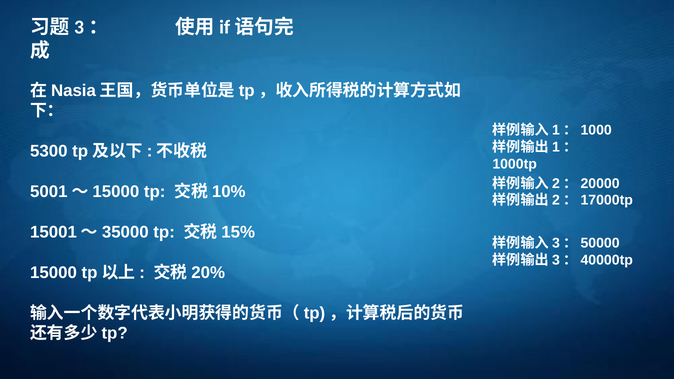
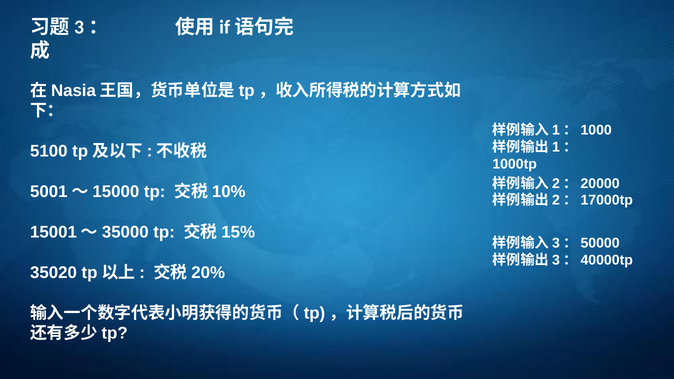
5300: 5300 -> 5100 (49, 151)
15000: 15000 -> 35020 (54, 273)
